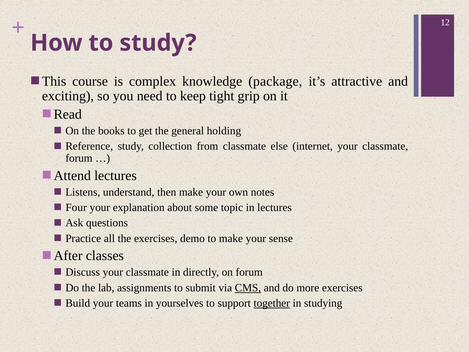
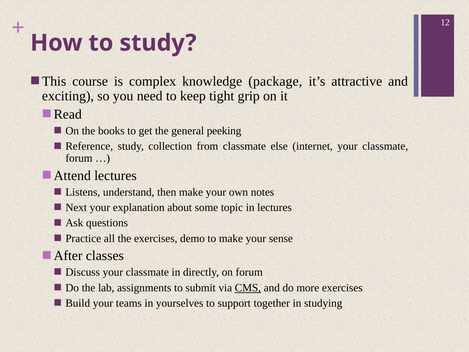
holding: holding -> peeking (224, 131)
Four: Four -> Next (76, 207)
together underline: present -> none (272, 303)
